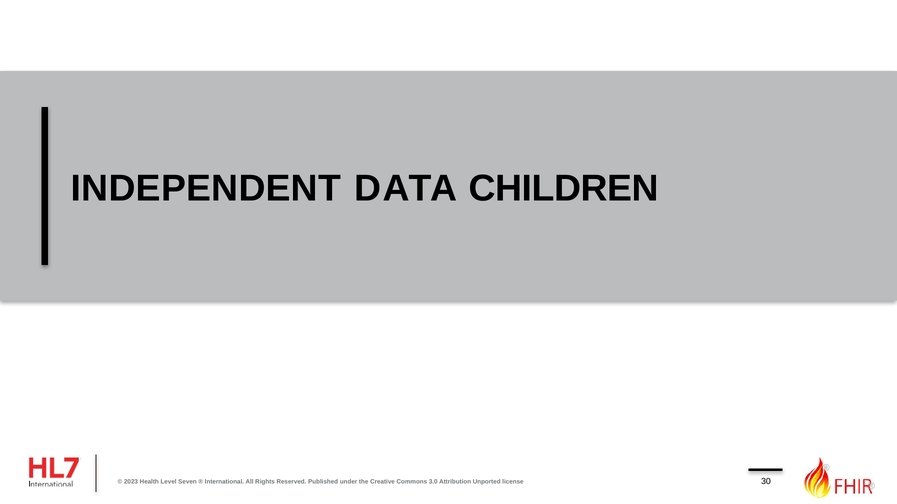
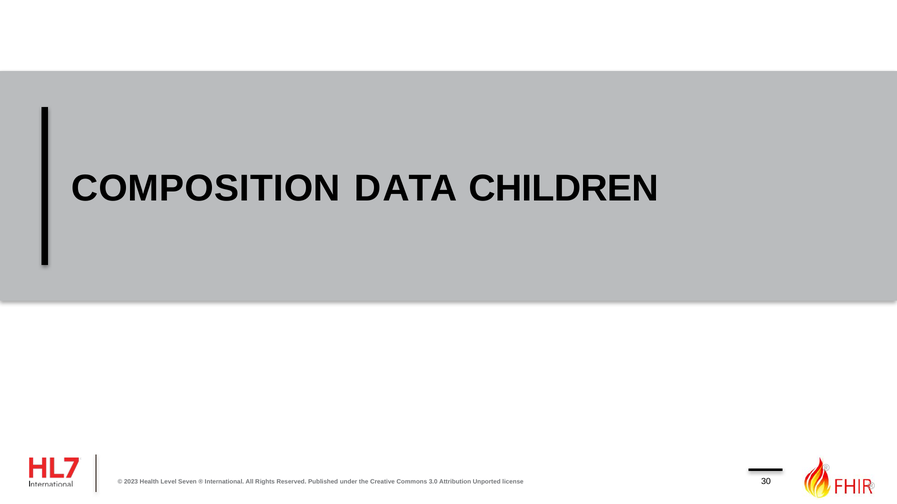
INDEPENDENT: INDEPENDENT -> COMPOSITION (206, 189)
